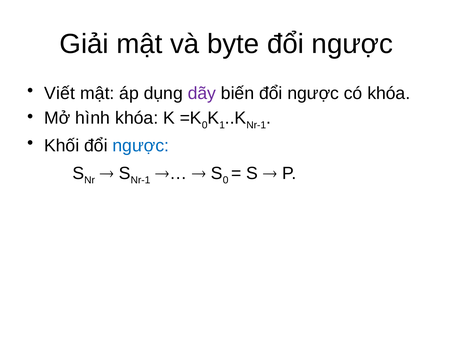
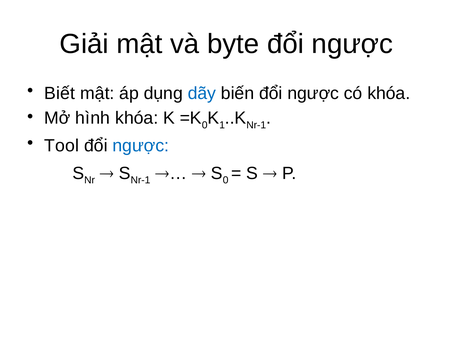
Viết: Viết -> Biết (60, 93)
dãy colour: purple -> blue (202, 93)
Khối: Khối -> Tool (62, 146)
